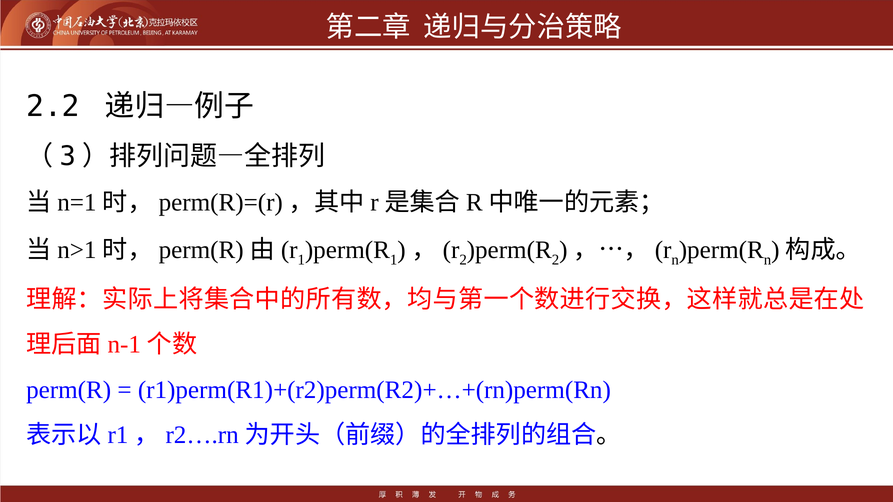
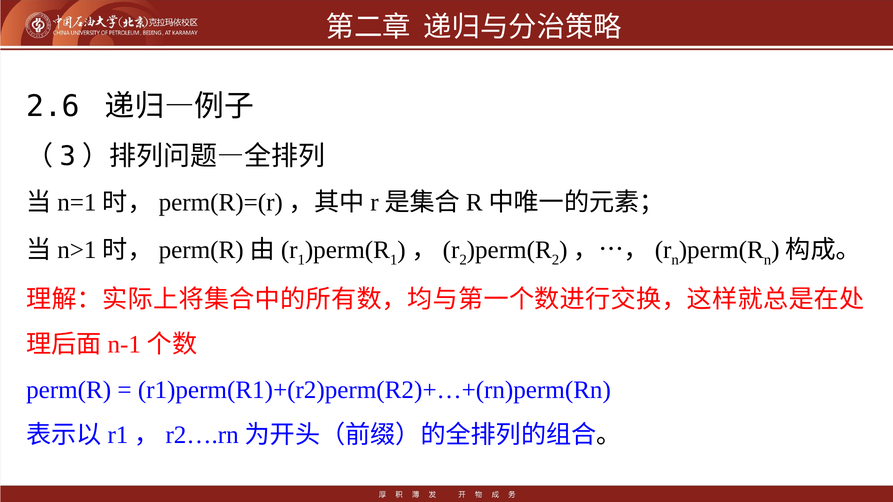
2.2: 2.2 -> 2.6 (53, 106)
